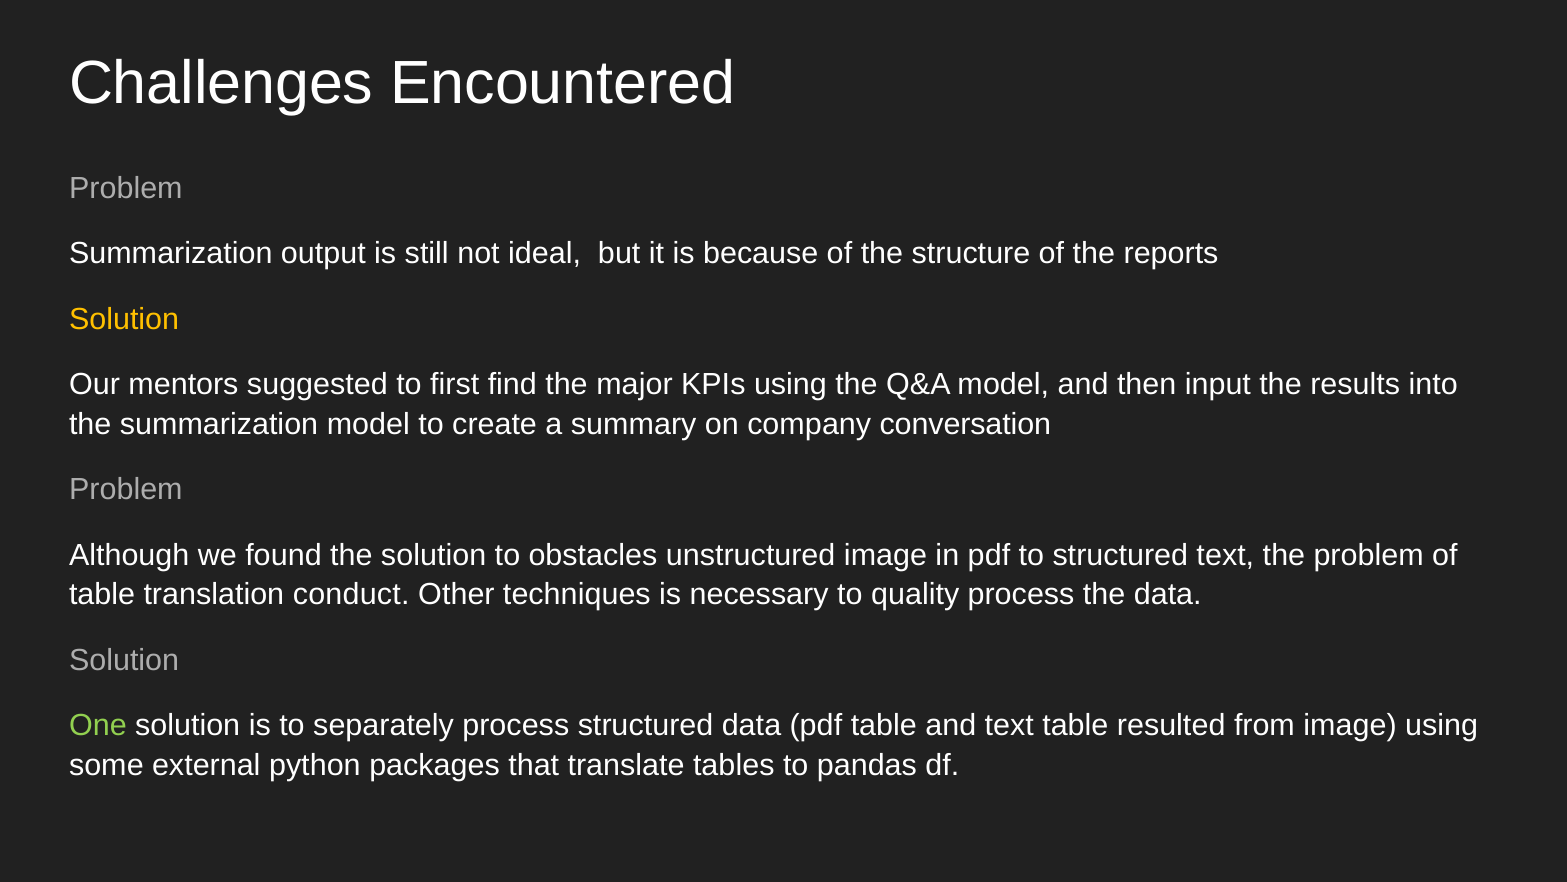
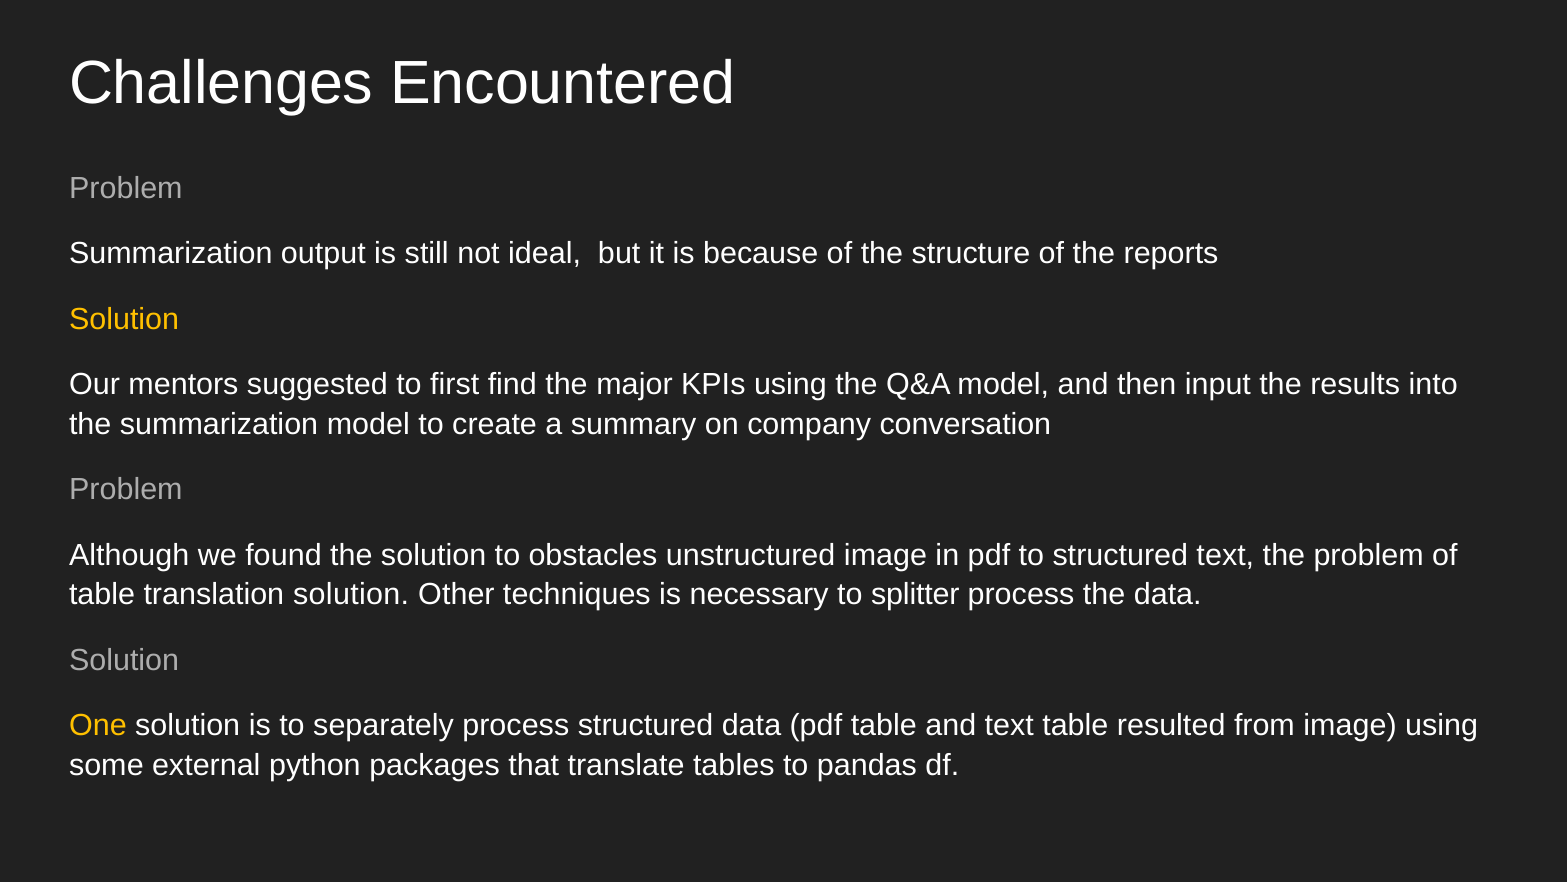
translation conduct: conduct -> solution (351, 594)
quality: quality -> splitter (915, 594)
One colour: light green -> yellow (98, 725)
